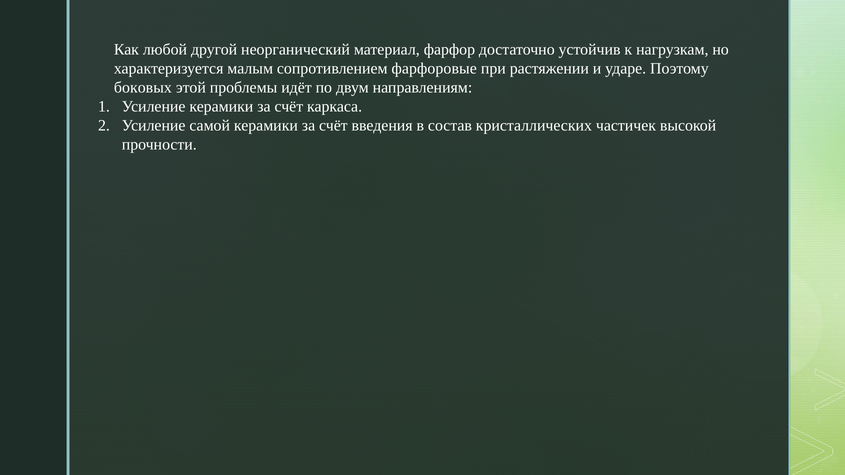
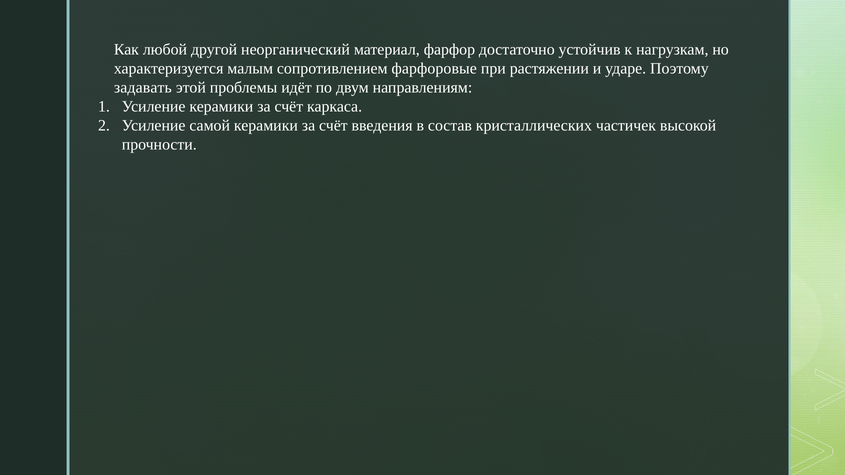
боковых: боковых -> задавать (143, 88)
